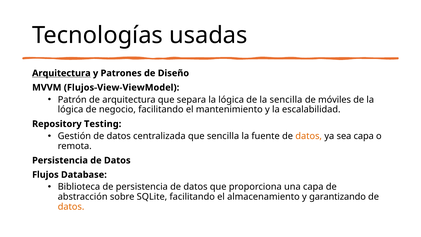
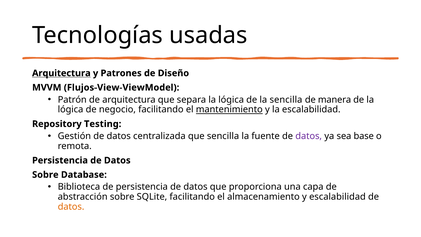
móviles: móviles -> manera (335, 100)
mantenimiento underline: none -> present (229, 110)
datos colour: orange -> purple (309, 136)
sea capa: capa -> base (364, 136)
Flujos: Flujos -> Sobre (45, 175)
y garantizando: garantizando -> escalabilidad (337, 197)
